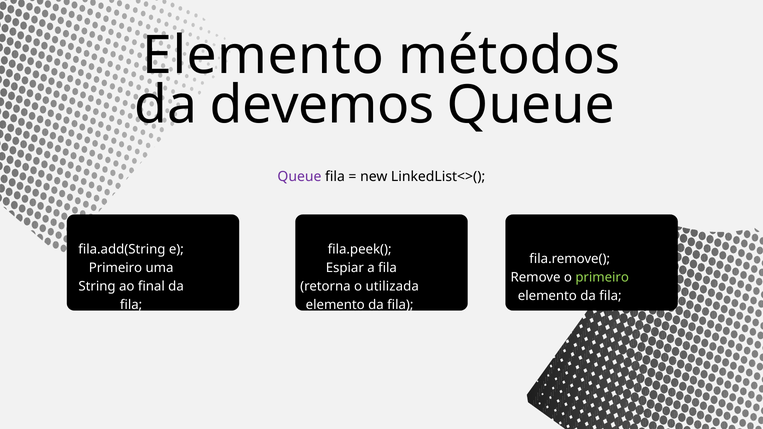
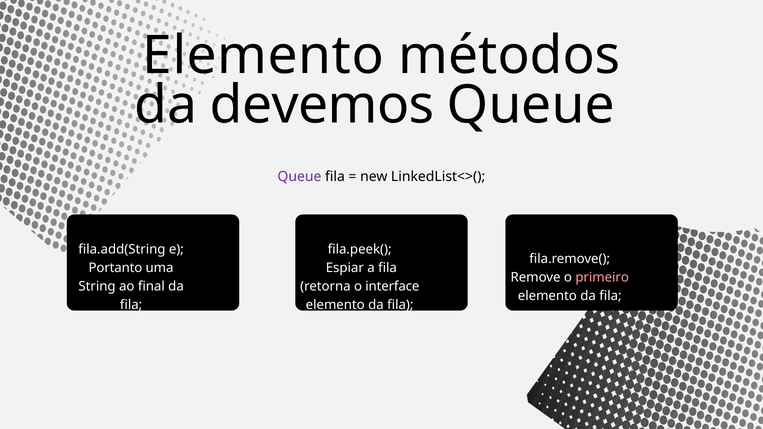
Primeiro: Primeiro -> Portanto (116, 268)
primeiro colour: light green -> pink (602, 277)
utilizada: utilizada -> interface (392, 287)
